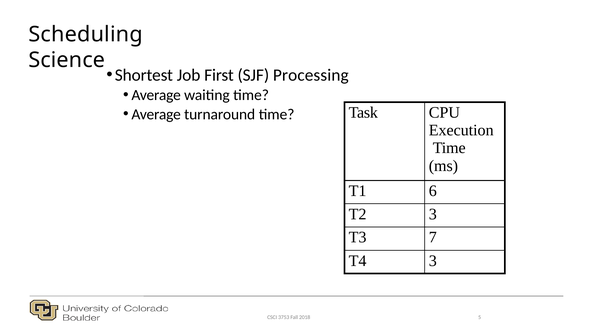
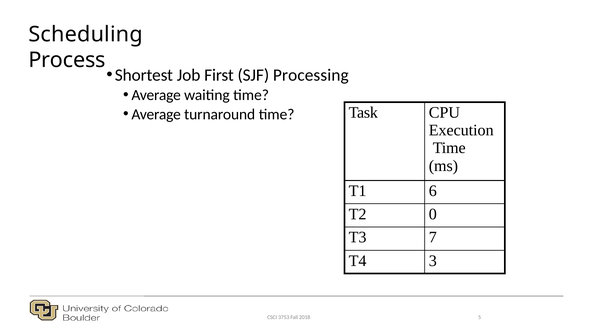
Science: Science -> Process (67, 60)
T2 3: 3 -> 0 (433, 214)
